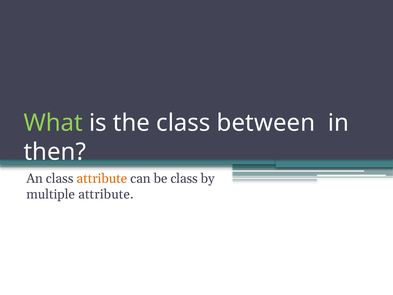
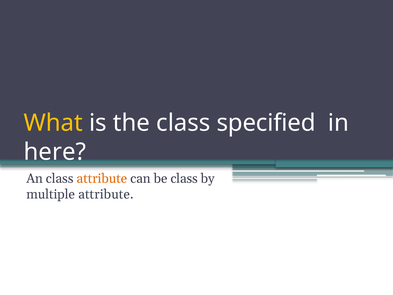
What colour: light green -> yellow (53, 123)
between: between -> specified (266, 123)
then: then -> here (55, 152)
